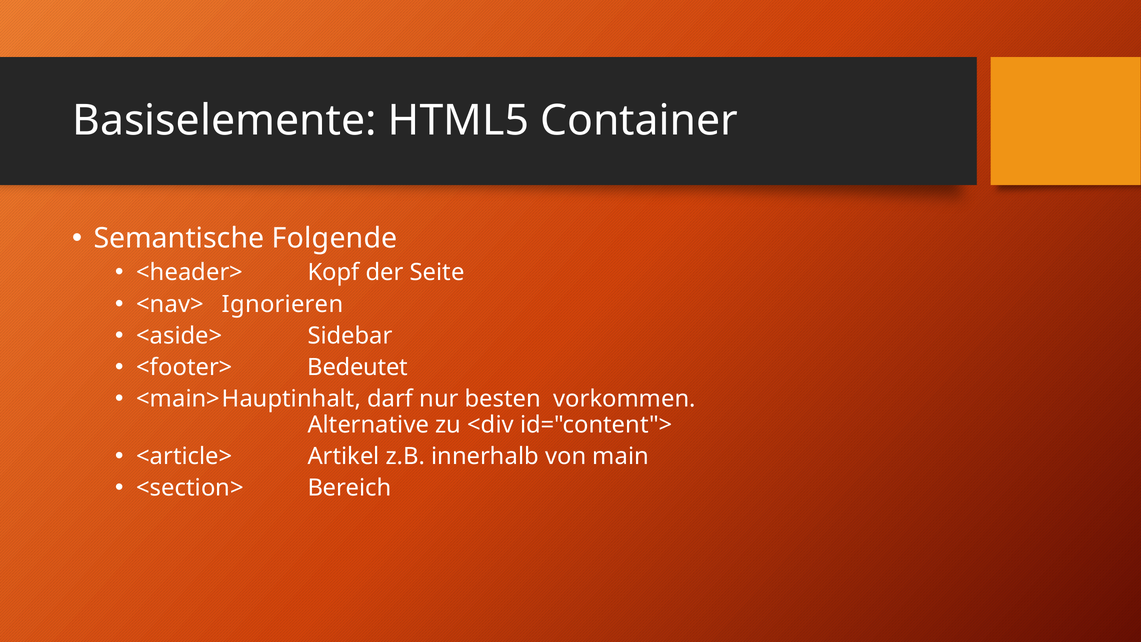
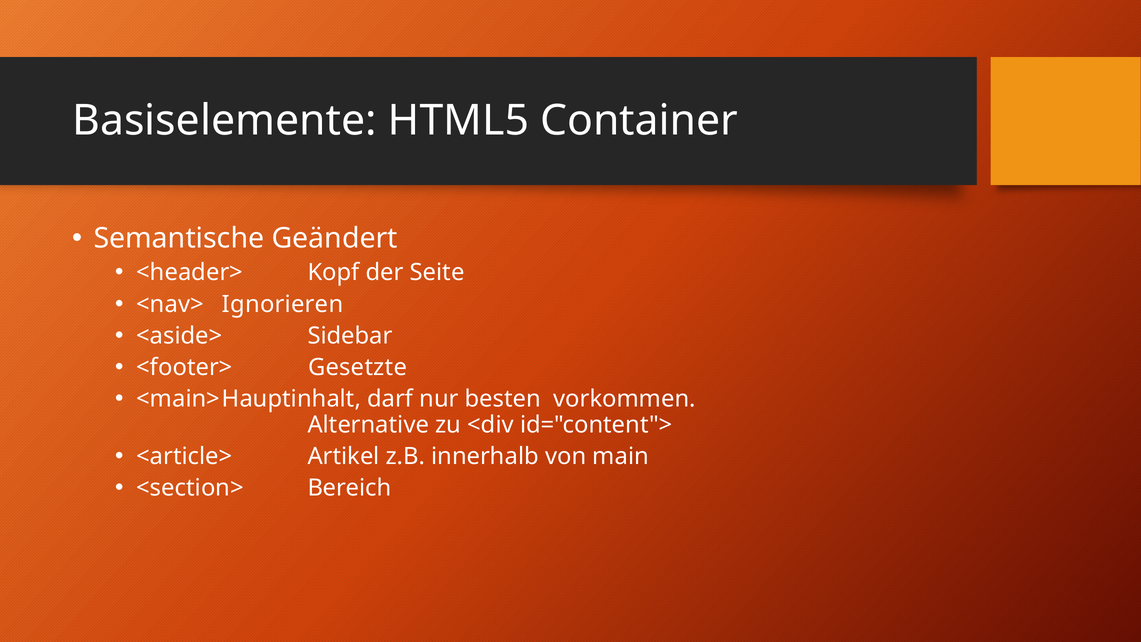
Folgende: Folgende -> Geändert (335, 238)
Bedeutet: Bedeutet -> Gesetzte (358, 367)
